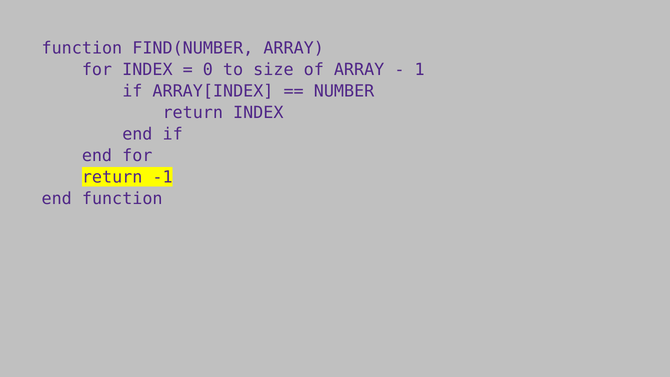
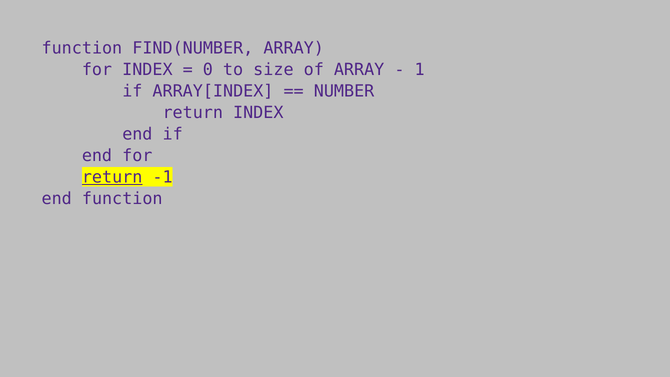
return underline: none -> present (112, 177)
